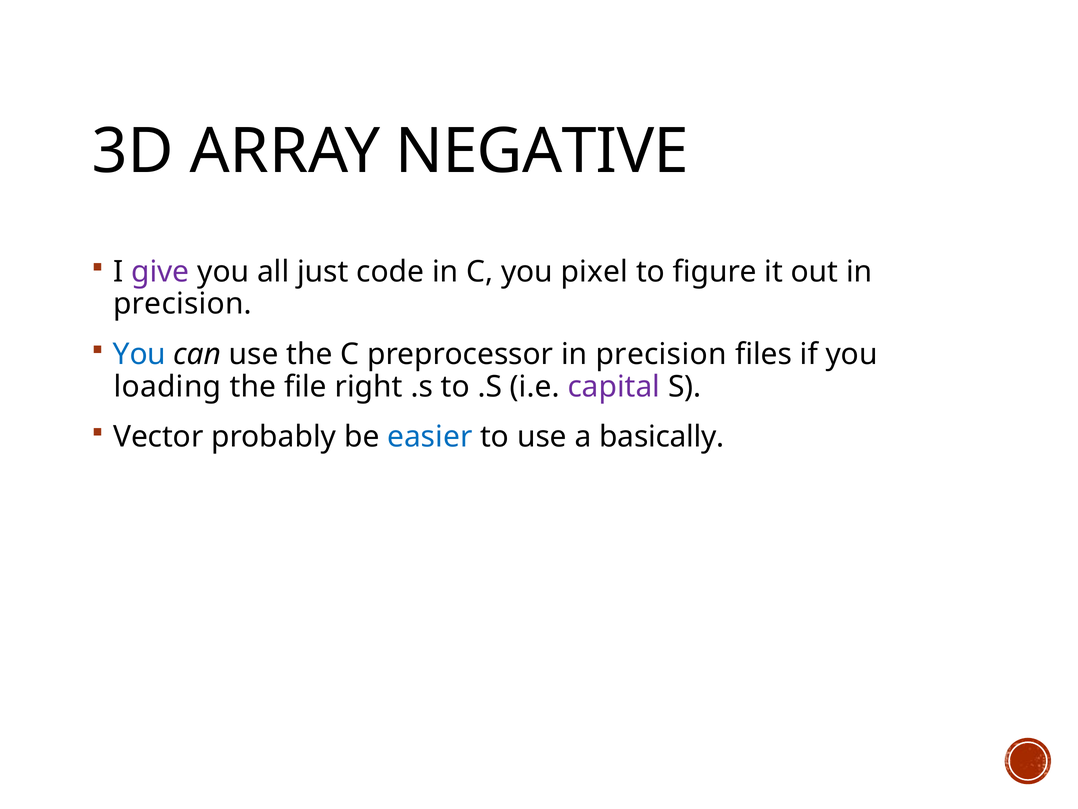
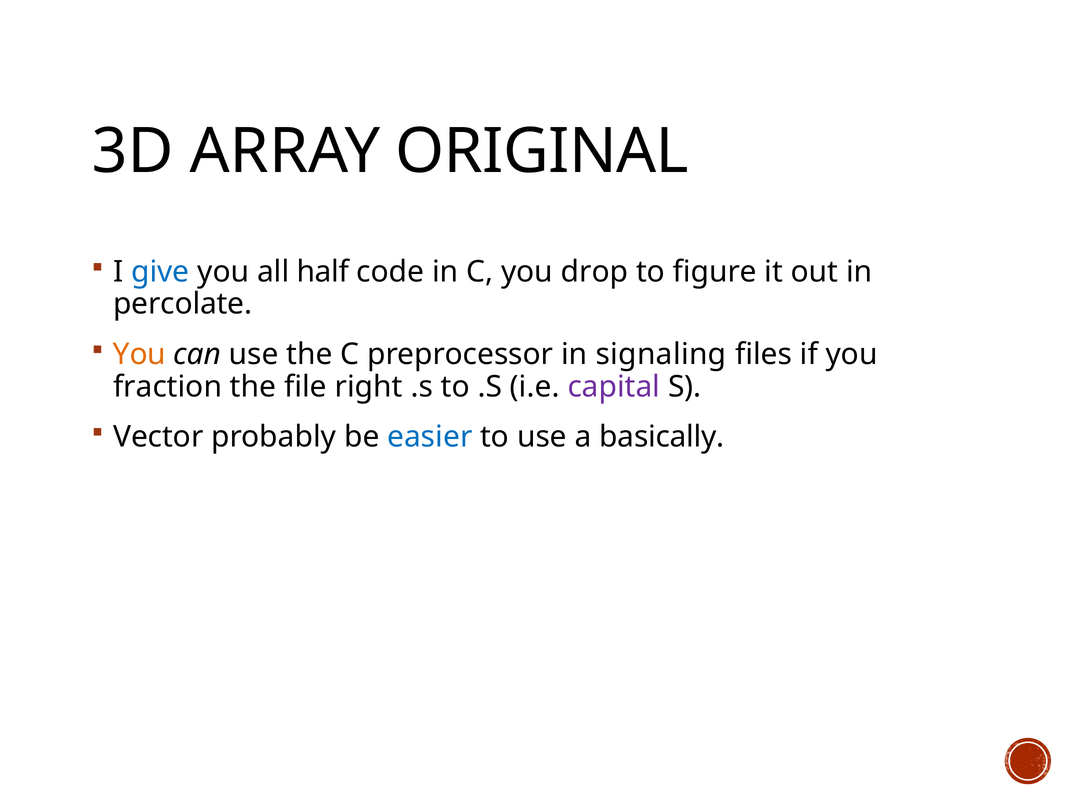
NEGATIVE: NEGATIVE -> ORIGINAL (542, 152)
give colour: purple -> blue (160, 271)
just: just -> half (323, 271)
pixel: pixel -> drop (595, 271)
precision: precision -> percolate (183, 304)
You colour: blue -> orange (139, 354)
preprocessor in precision: precision -> signaling (661, 354)
loading: loading -> fraction (168, 386)
